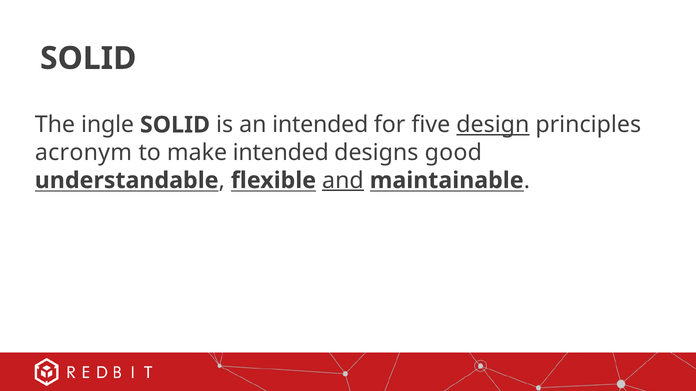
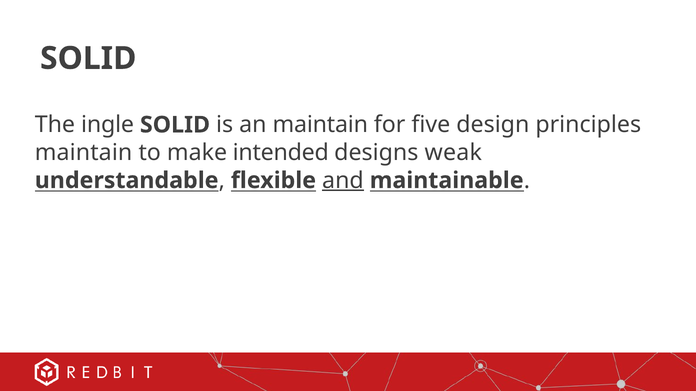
an intended: intended -> maintain (320, 125)
design underline: present -> none (493, 125)
acronym: acronym -> maintain (84, 153)
good: good -> weak (453, 153)
